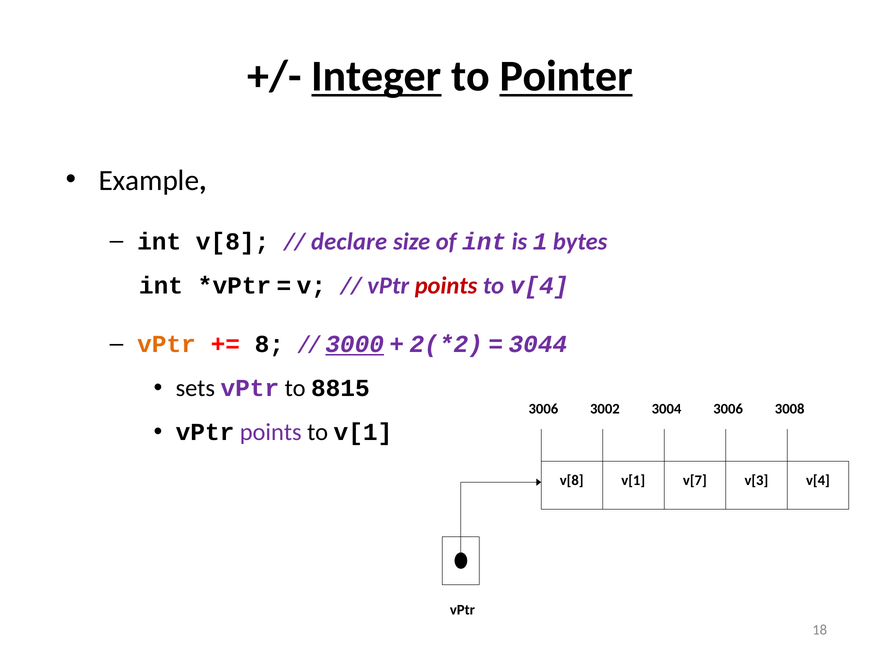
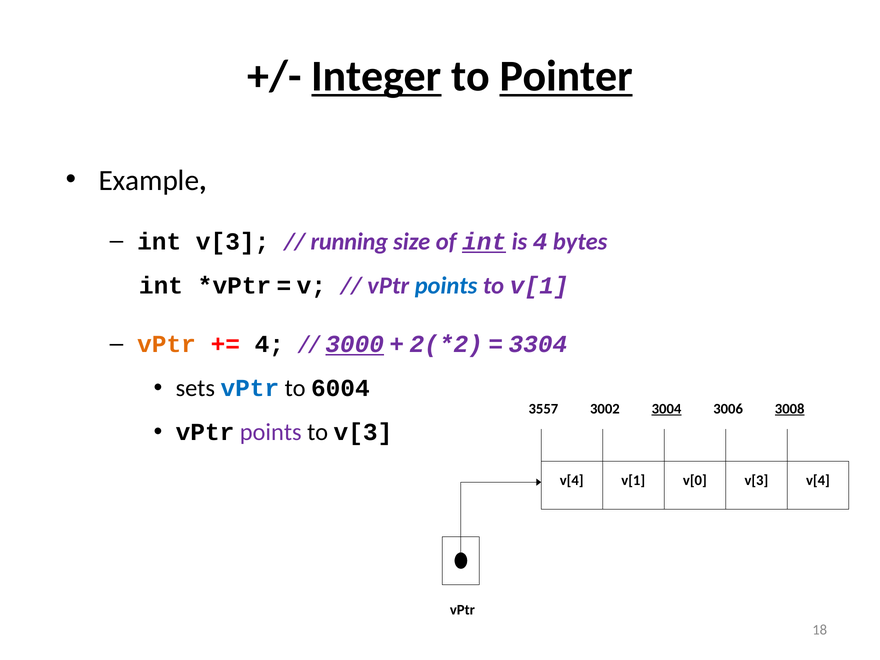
int v[8: v[8 -> v[3 (233, 242)
declare: declare -> running (349, 242)
int underline: none -> present (484, 242)
is 1: 1 -> 4 (540, 242)
points colour: red -> blue (446, 286)
to v[4: v[4 -> v[1 (539, 286)
8: 8 -> 4 (269, 344)
3044: 3044 -> 3304 (538, 344)
vPtr colour: purple -> blue (250, 388)
8815: 8815 -> 6004 (340, 388)
3006: 3006 -> 3557 (543, 409)
3004 underline: none -> present (667, 409)
3008 underline: none -> present (790, 409)
to v[1: v[1 -> v[3 (363, 432)
v[8: v[8 -> v[4 (572, 481)
v[7: v[7 -> v[0 (695, 481)
